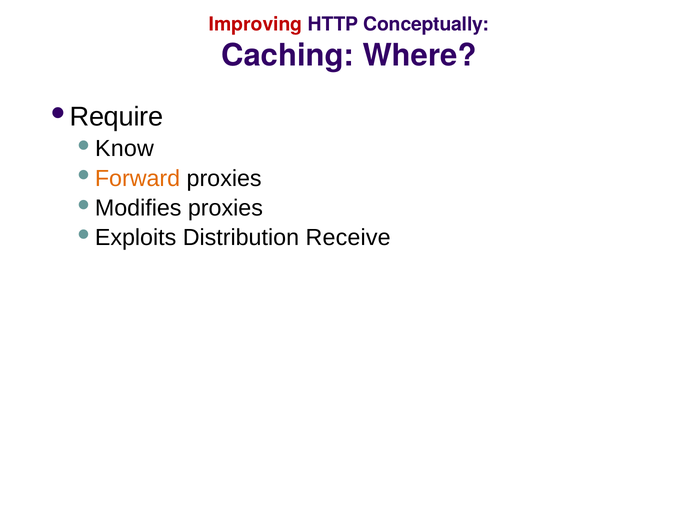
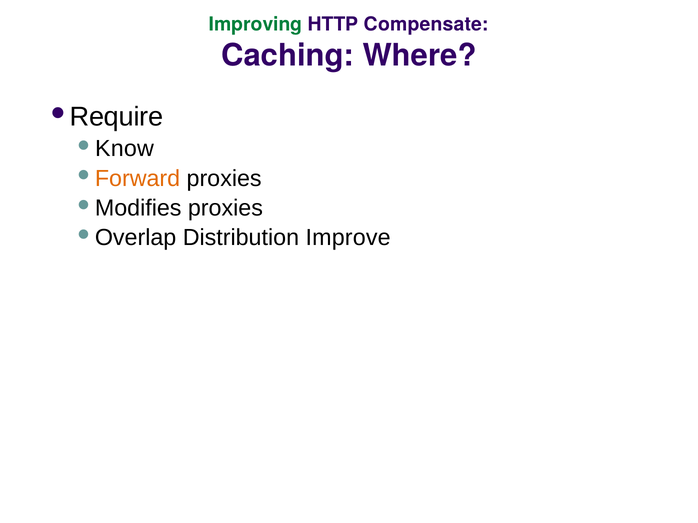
Improving colour: red -> green (256, 25)
Conceptually: Conceptually -> Compensate (426, 25)
Exploits: Exploits -> Overlap (136, 238)
Receive: Receive -> Improve (348, 238)
